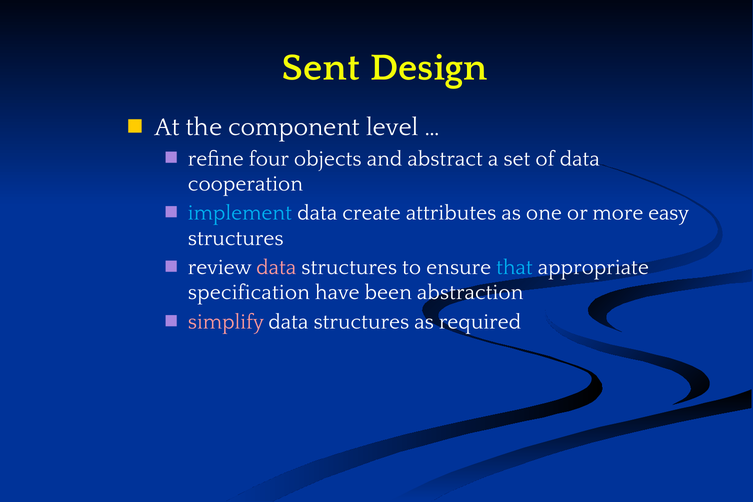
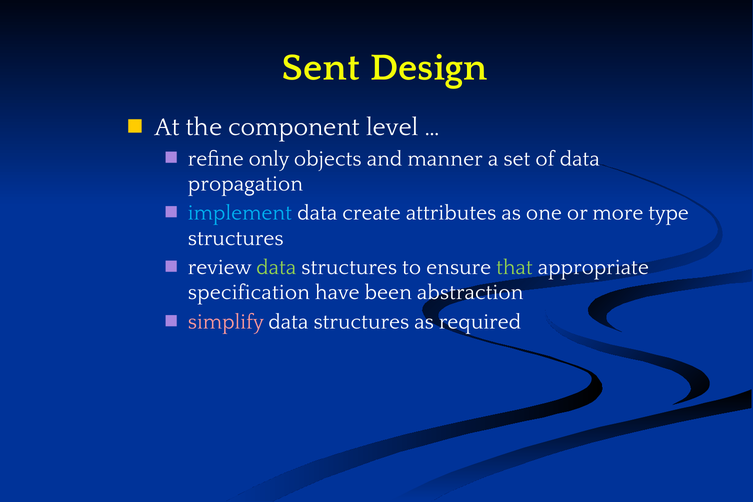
four: four -> only (269, 159)
abstract: abstract -> manner (445, 159)
cooperation: cooperation -> propagation (245, 184)
easy: easy -> type (669, 213)
data colour: pink -> light green (276, 267)
that colour: light blue -> light green (514, 267)
